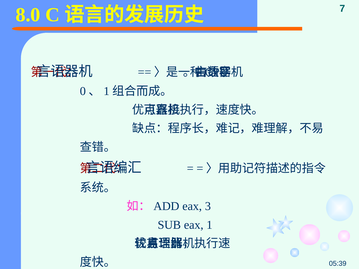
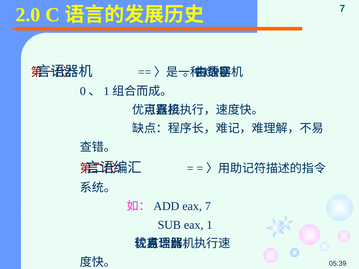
8.0: 8.0 -> 2.0 (28, 15)
eax 3: 3 -> 7 (208, 206)
